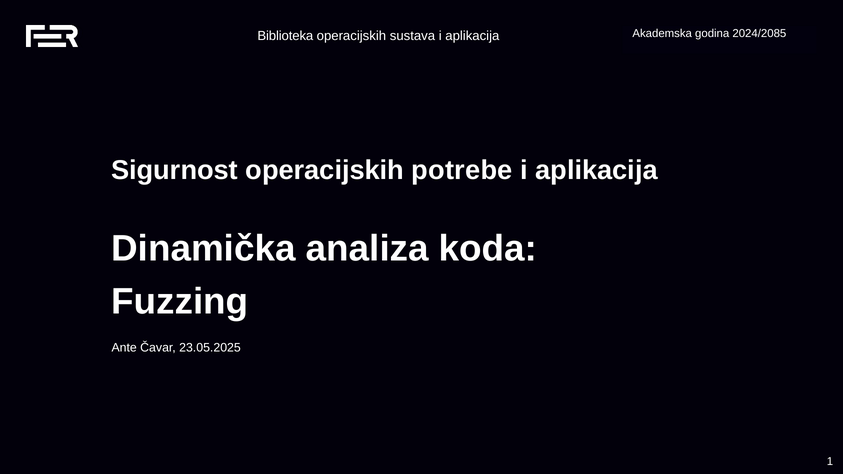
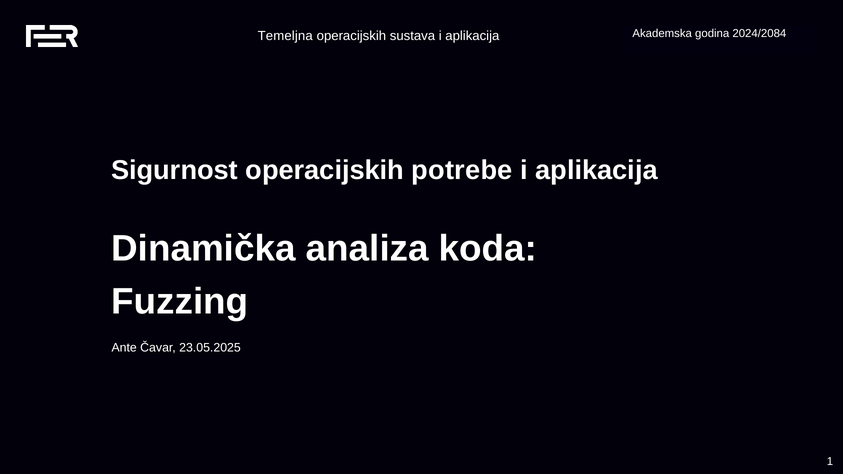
2024/2085: 2024/2085 -> 2024/2084 (759, 33)
Biblioteka: Biblioteka -> Temeljna (285, 36)
